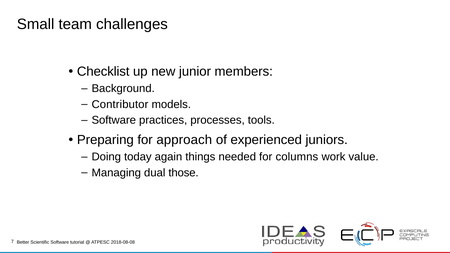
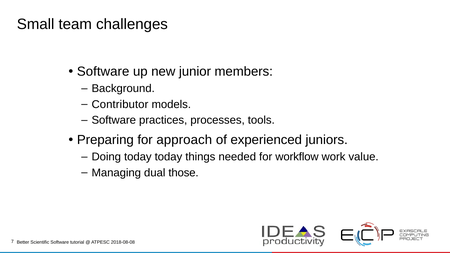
Checklist: Checklist -> Software (103, 72)
today again: again -> today (168, 157)
columns: columns -> workflow (297, 157)
